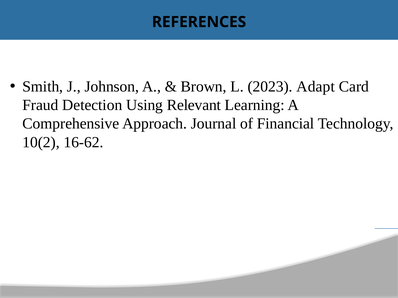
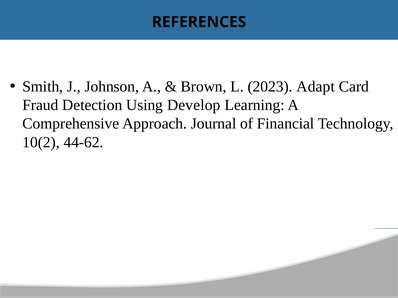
Relevant: Relevant -> Develop (194, 105)
16-62: 16-62 -> 44-62 (83, 142)
